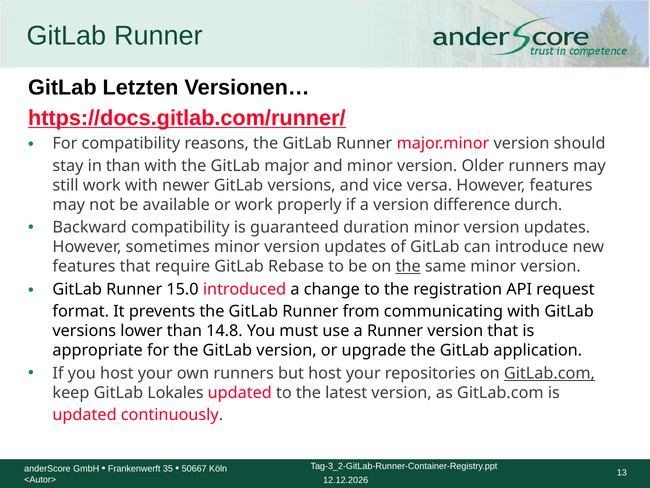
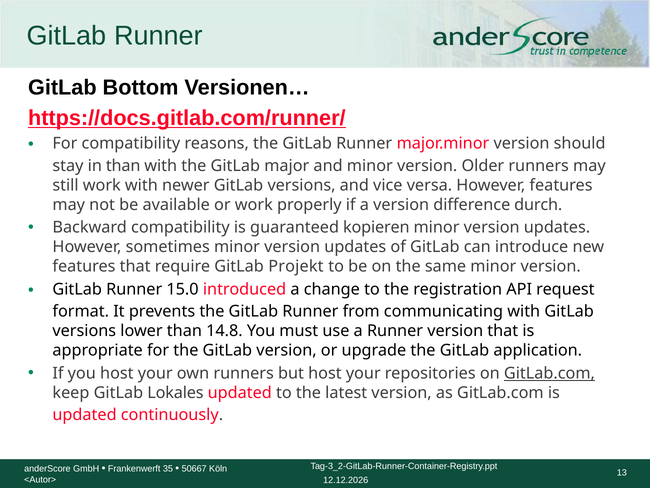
Letzten: Letzten -> Bottom (141, 88)
duration: duration -> kopieren (376, 227)
Rebase: Rebase -> Projekt (296, 266)
the underline: present -> none (408, 266)
